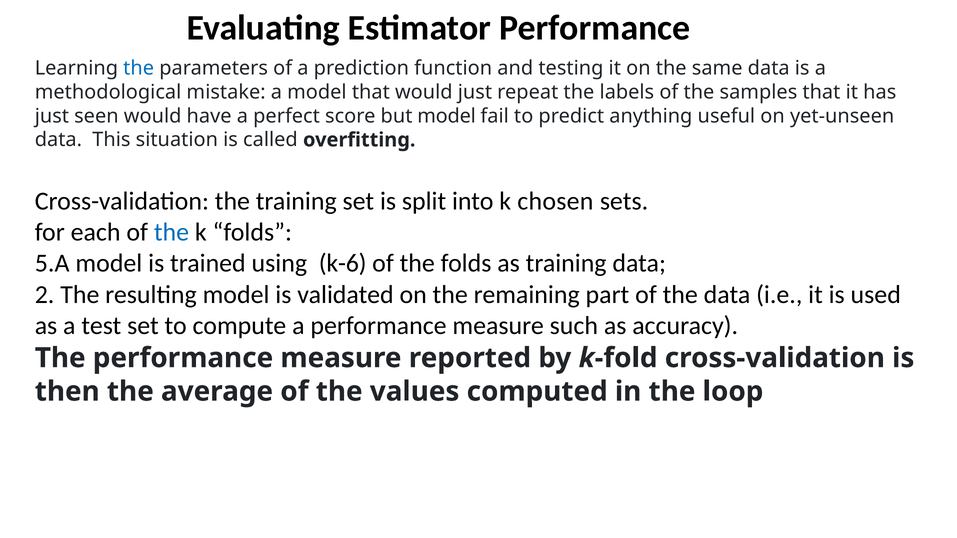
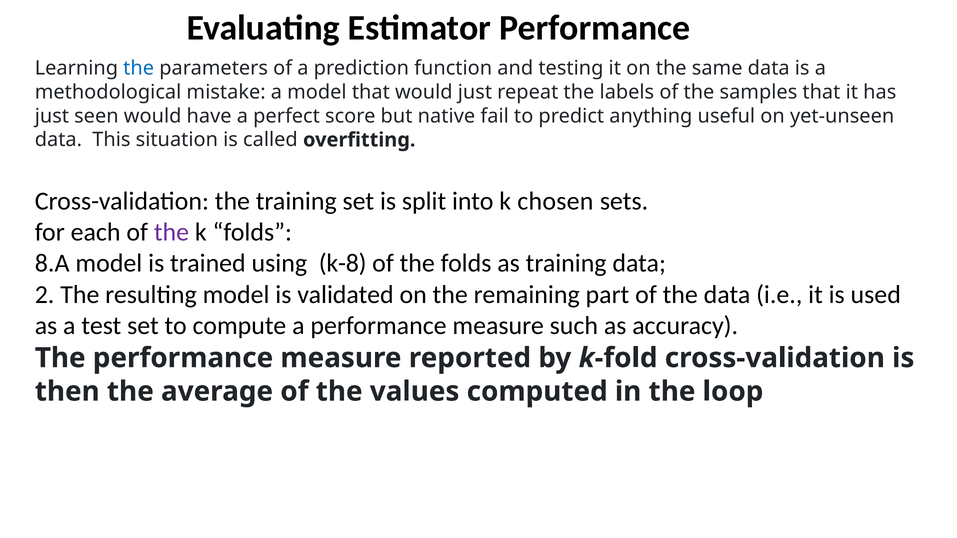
but model: model -> native (446, 116)
the colour: blue -> purple (171, 232)
5.A: 5.A -> 8.A (52, 264)
k-6: k-6 -> k-8 (343, 264)
